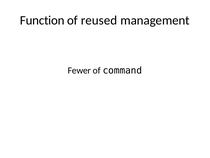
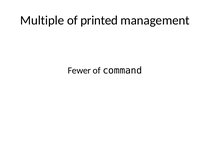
Function: Function -> Multiple (42, 20)
reused: reused -> printed (99, 20)
